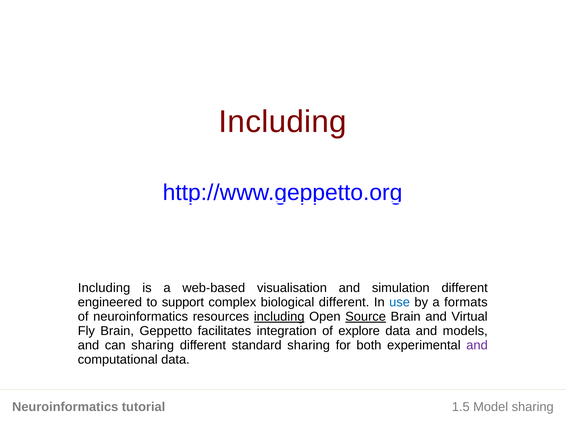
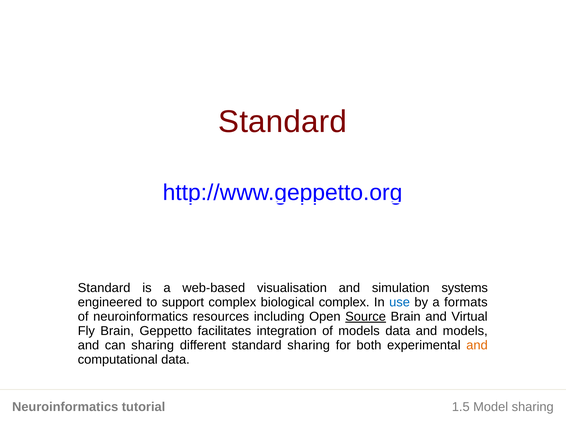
Including: Including -> Standard (283, 121)
Including: Including -> Standard (104, 288)
simulation different: different -> systems (465, 288)
biological different: different -> complex (344, 302)
including underline: present -> none (279, 316)
of explore: explore -> models (359, 331)
and colour: purple -> orange (477, 345)
